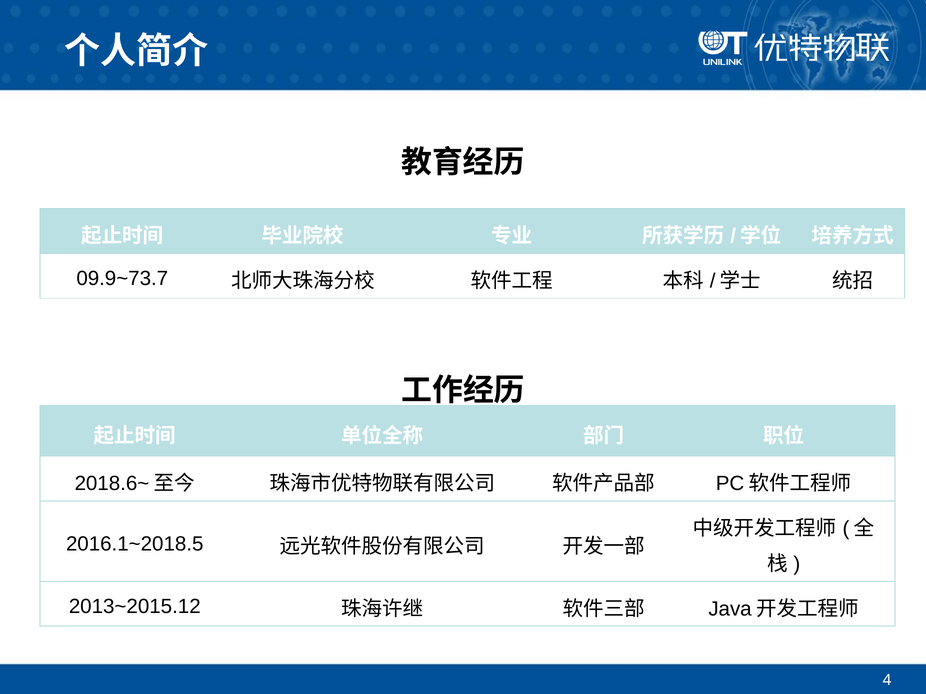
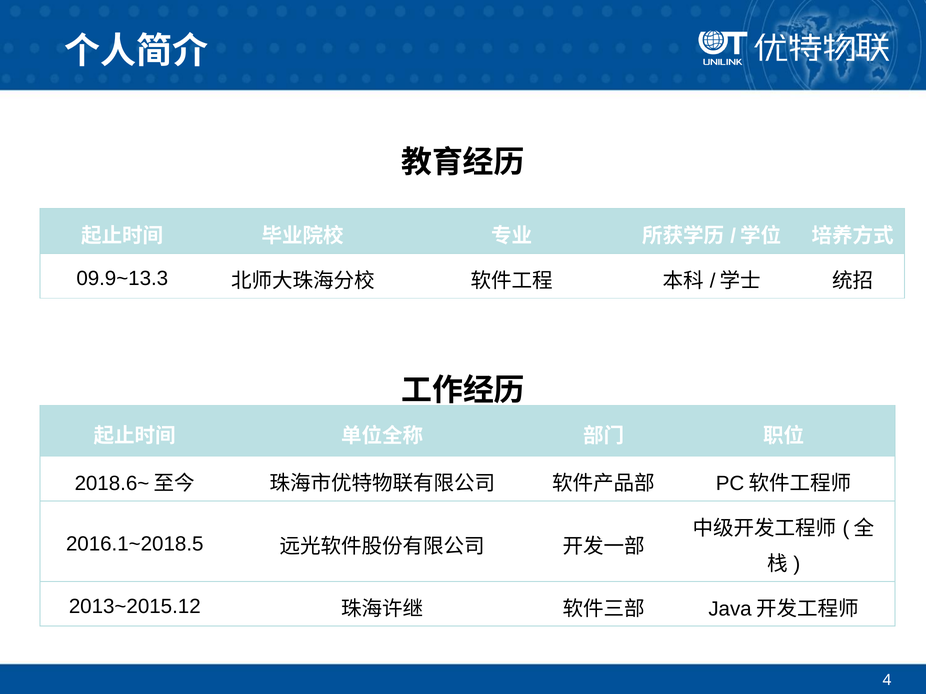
09.9~73.7: 09.9~73.7 -> 09.9~13.3 (122, 279)
